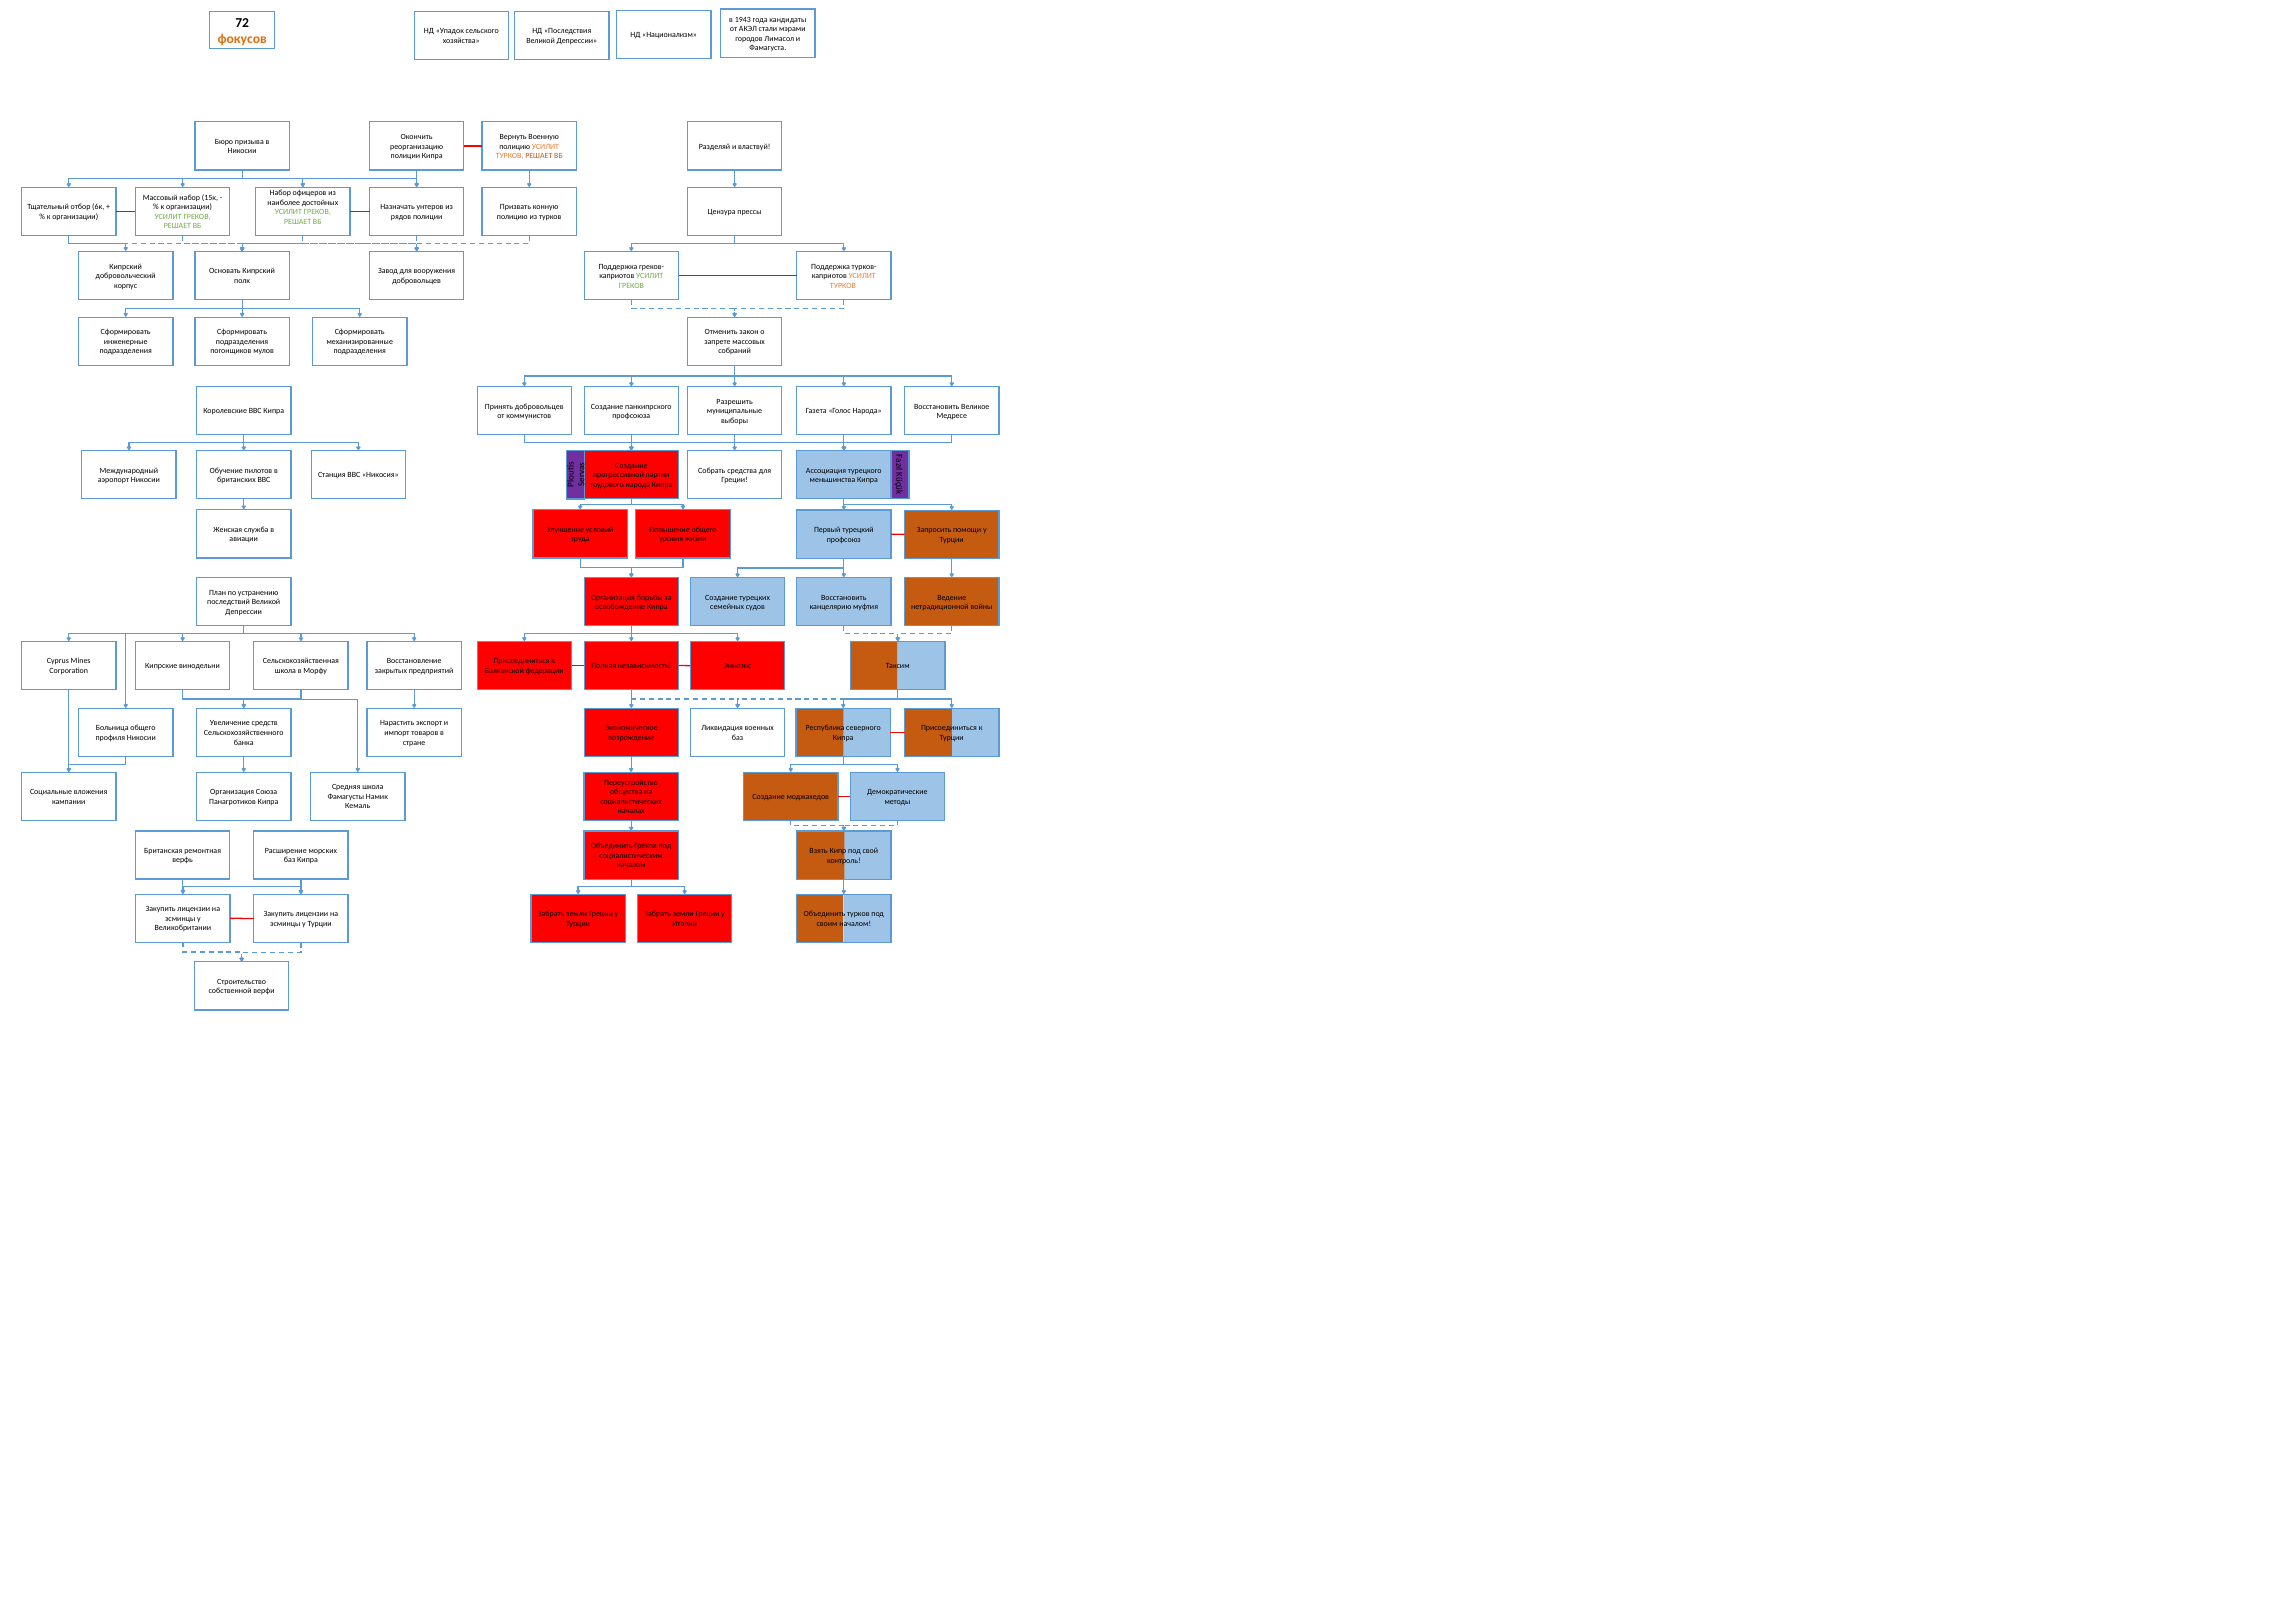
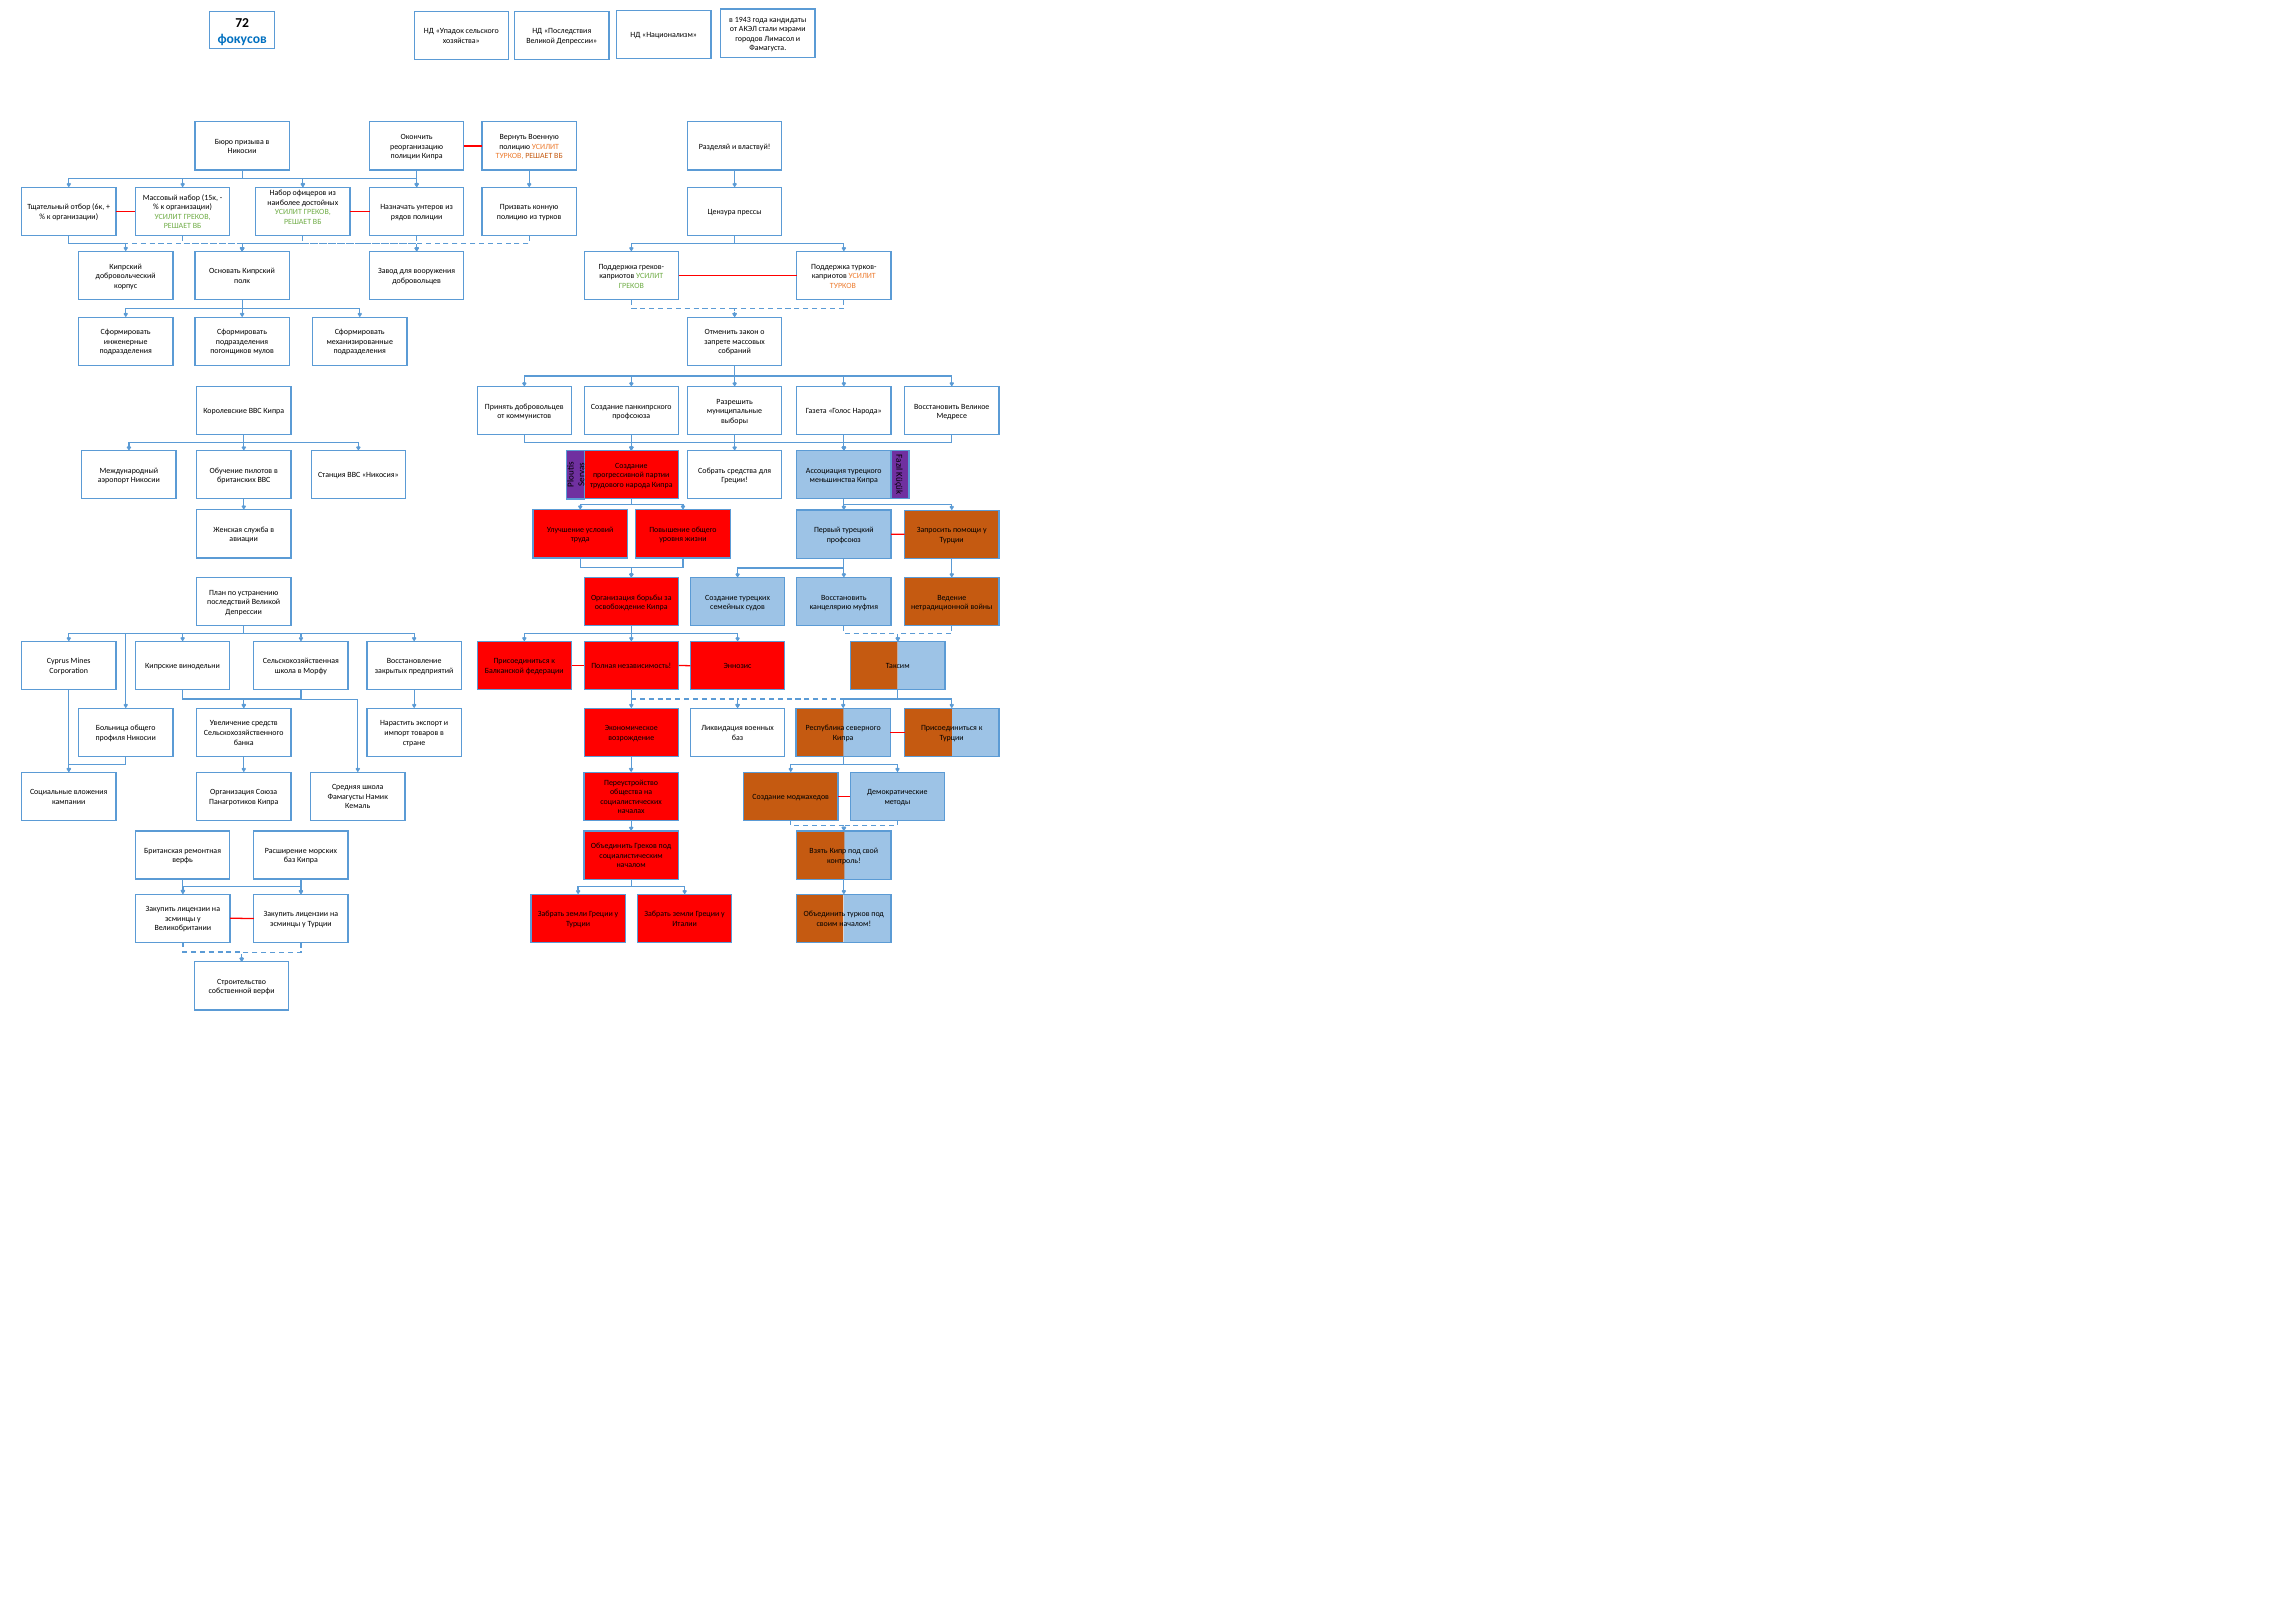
фокусов colour: orange -> blue (242, 39)
